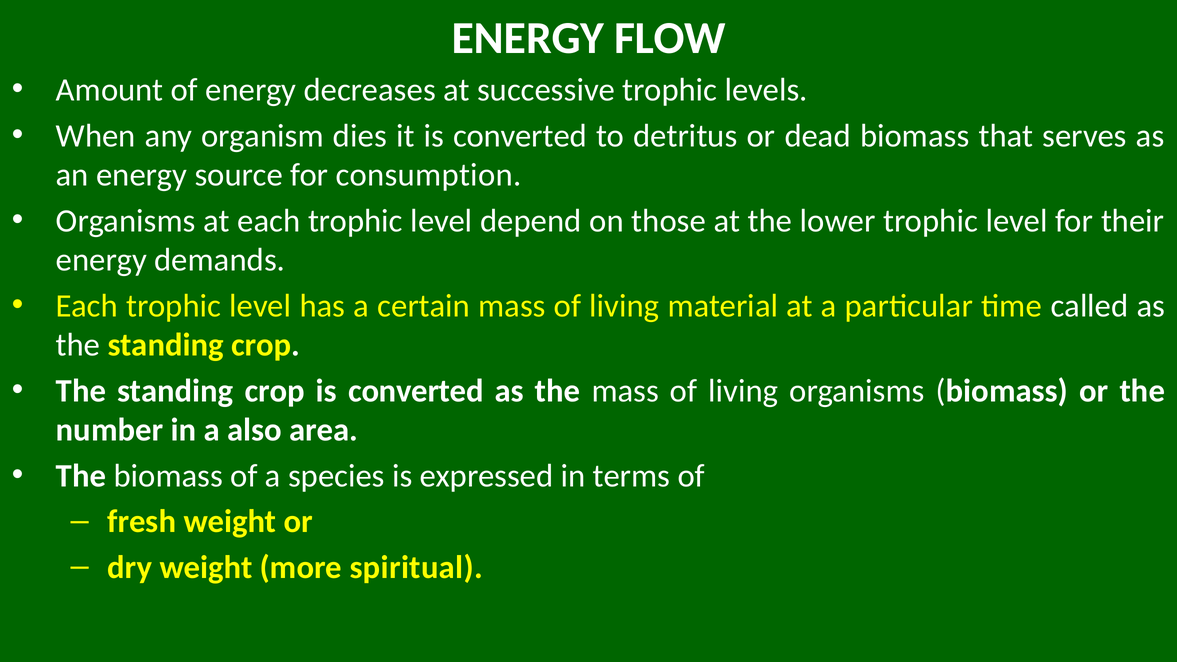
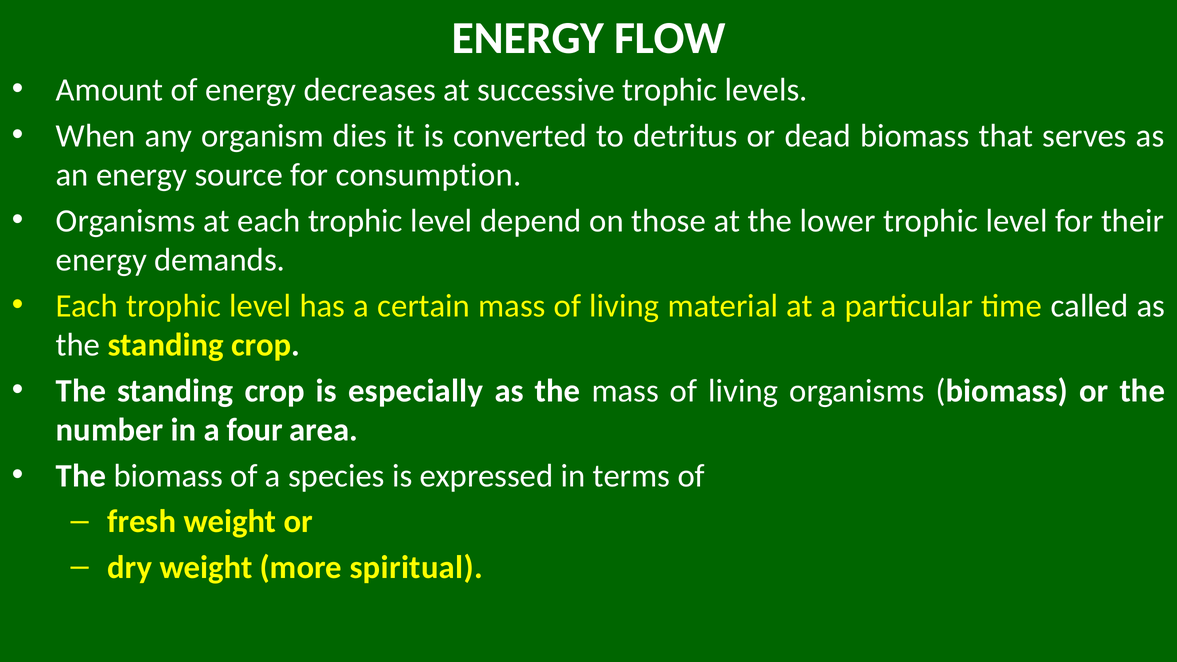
crop is converted: converted -> especially (416, 391)
also: also -> four (255, 430)
